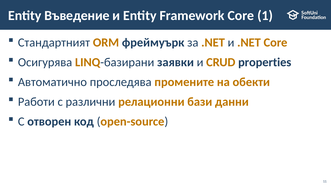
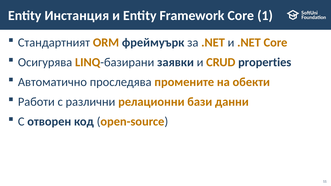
Въведение: Въведение -> Инстанция (77, 16)
